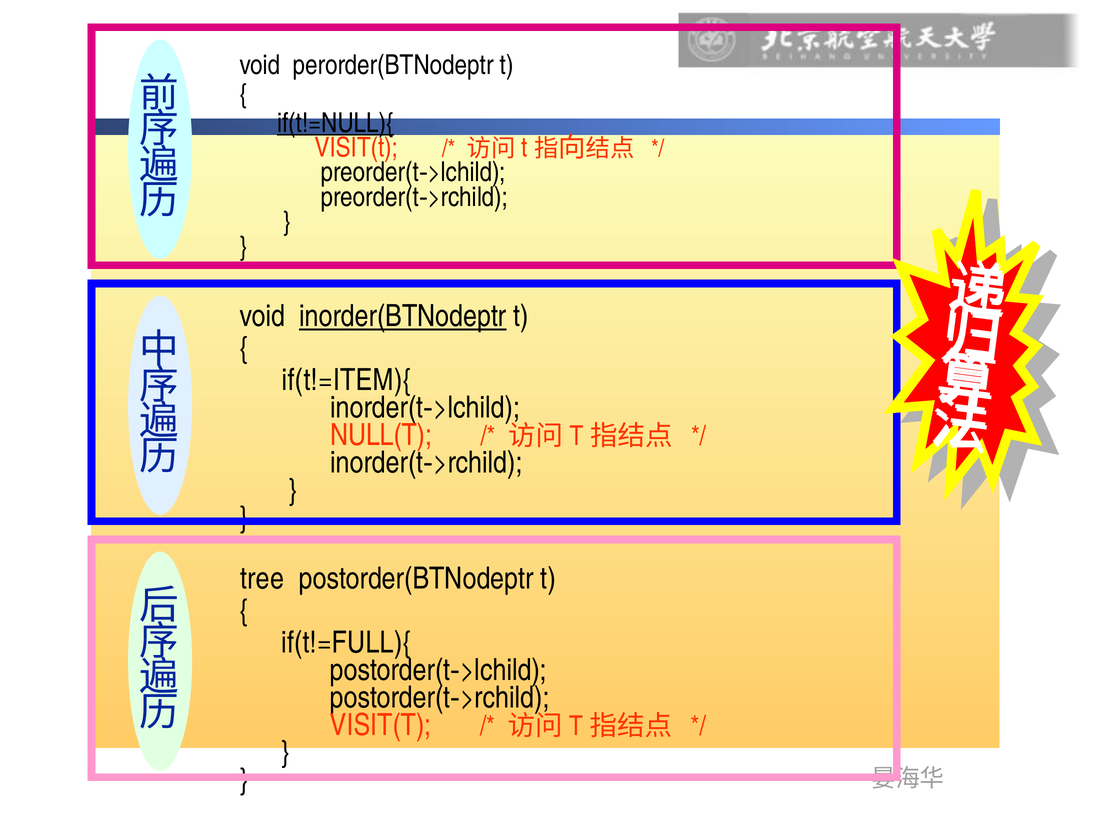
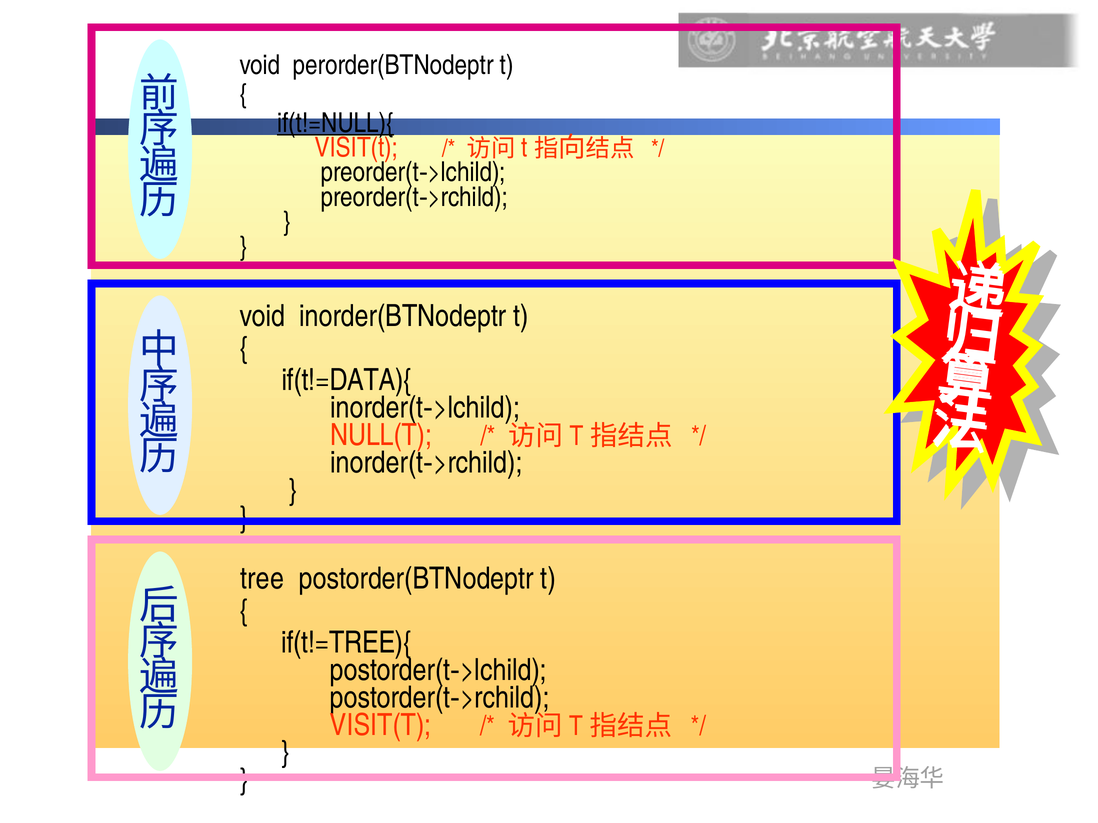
inorder(BTNodeptr underline: present -> none (403, 317)
if(t!=ITEM){: if(t!=ITEM){ -> if(t!=DATA){ (347, 381)
if(t!=FULL){: if(t!=FULL){ -> if(t!=TREE){ (346, 643)
